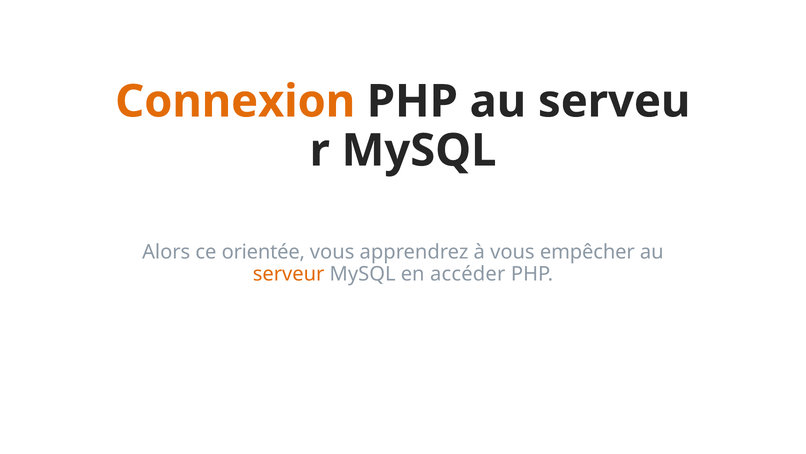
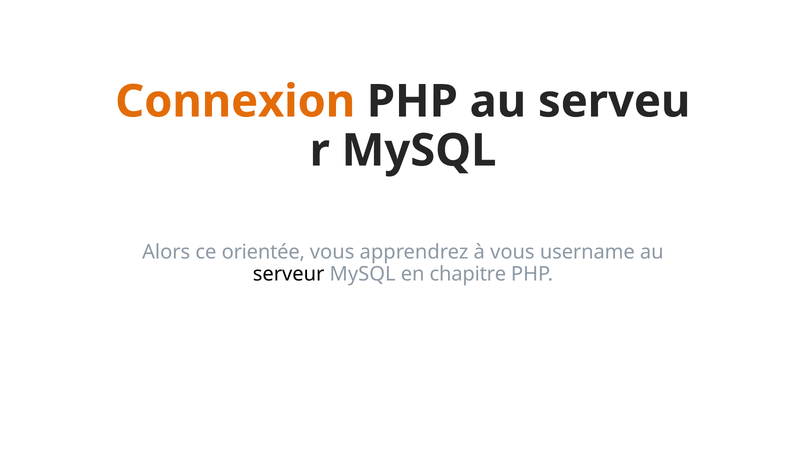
empêcher: empêcher -> username (587, 252)
serveur colour: orange -> black (289, 274)
accéder: accéder -> chapitre (468, 274)
